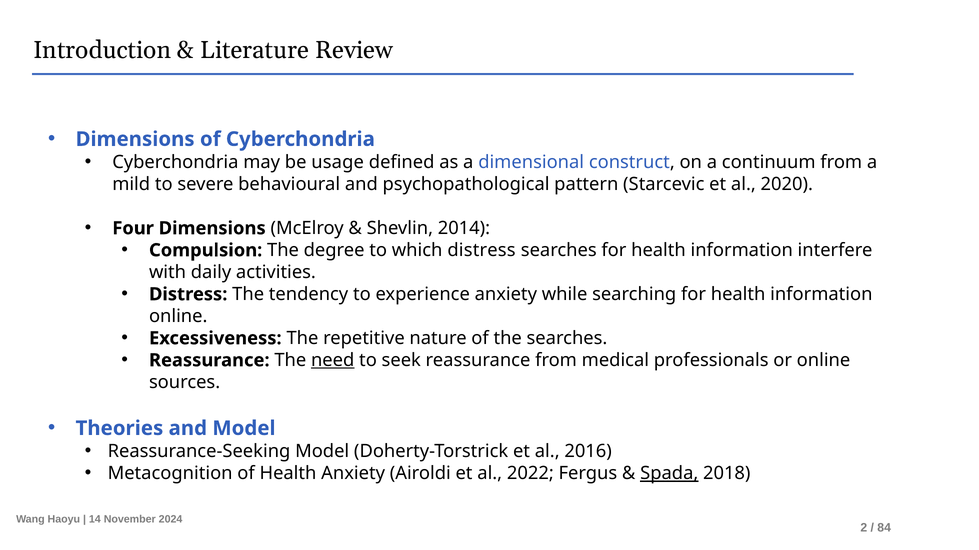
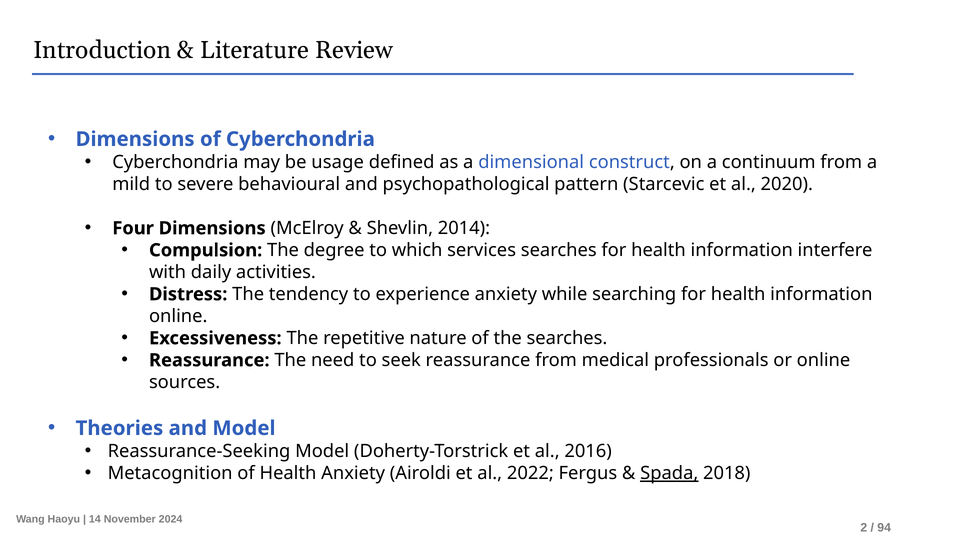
which distress: distress -> services (482, 251)
need underline: present -> none (333, 361)
84: 84 -> 94 (884, 529)
